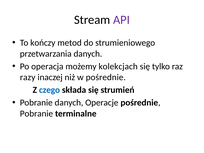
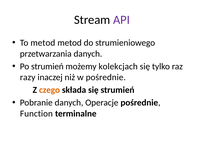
To kończy: kończy -> metod (43, 43)
Po operacja: operacja -> strumień (47, 66)
czego colour: blue -> orange (49, 90)
Pobranie: Pobranie -> Function (36, 114)
